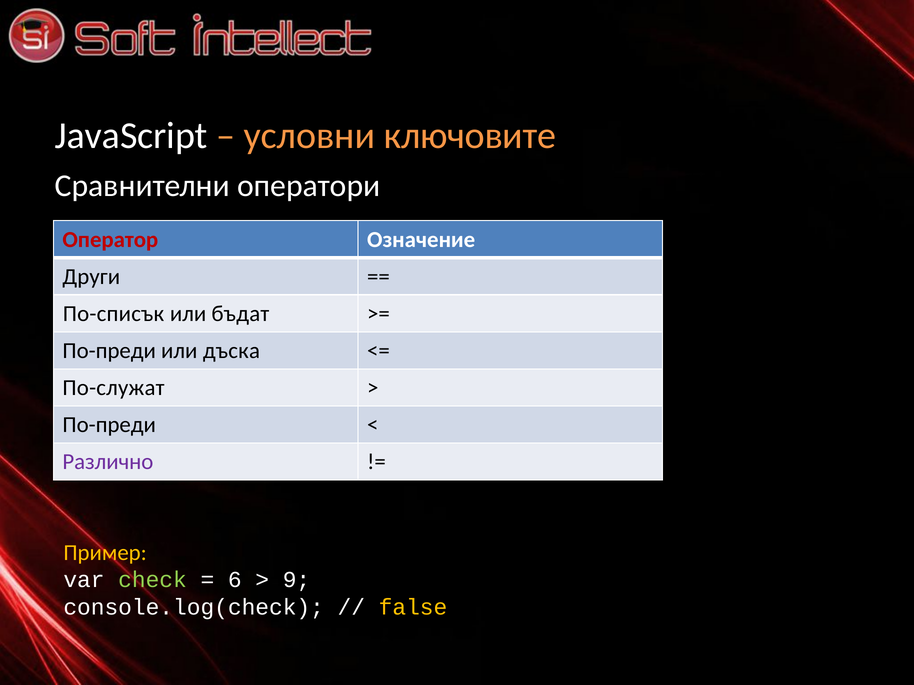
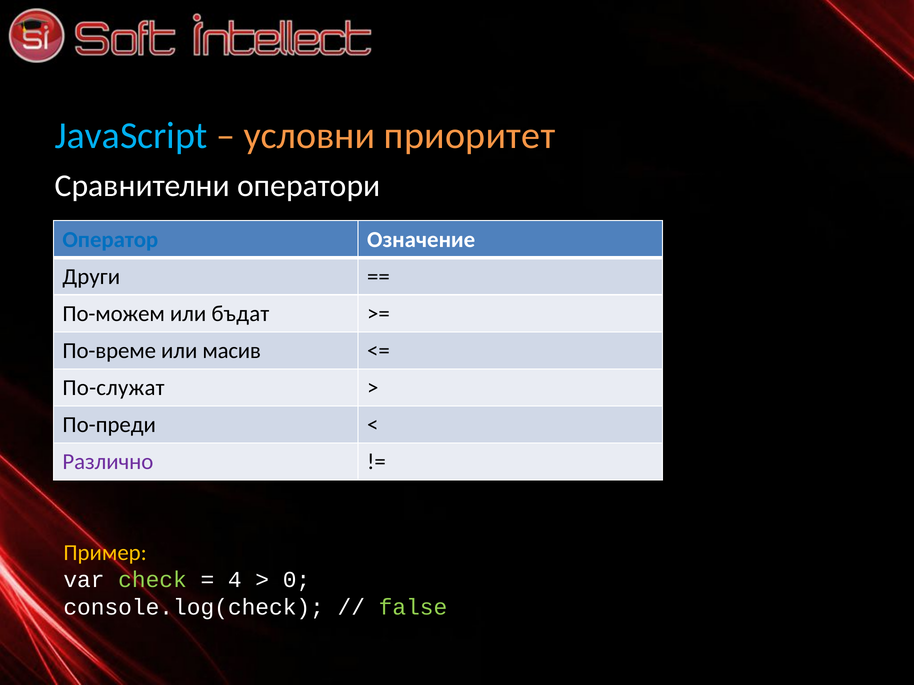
JavaScript colour: white -> light blue (131, 136)
ключовите: ключовите -> приоритет (470, 136)
Оператор colour: red -> blue (110, 240)
По-списък: По-списък -> По-можем (114, 314)
По-преди: По-преди -> По-време (109, 351)
дъска: дъска -> масив (232, 351)
6: 6 -> 4 (235, 580)
9: 9 -> 0 (296, 580)
false colour: yellow -> light green (413, 608)
